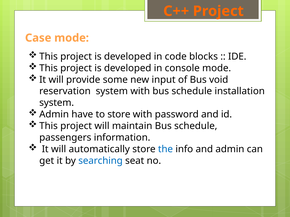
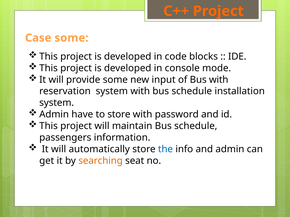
Case mode: mode -> some (71, 38)
Bus void: void -> with (219, 80)
searching colour: blue -> orange (101, 161)
